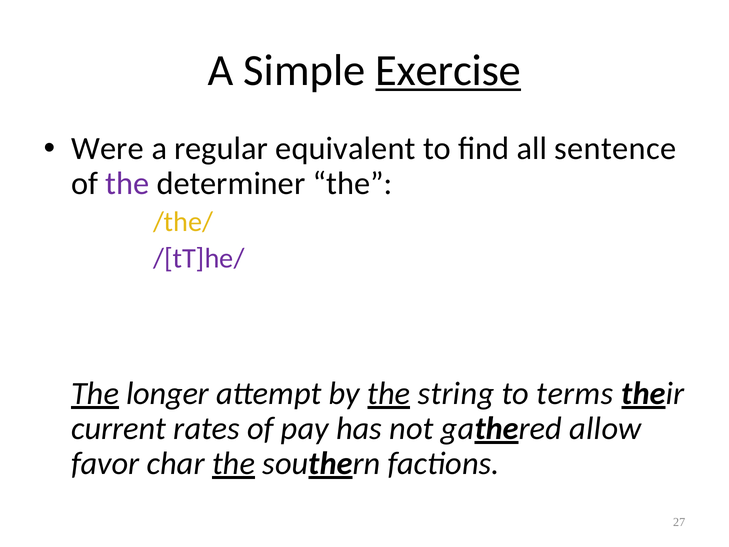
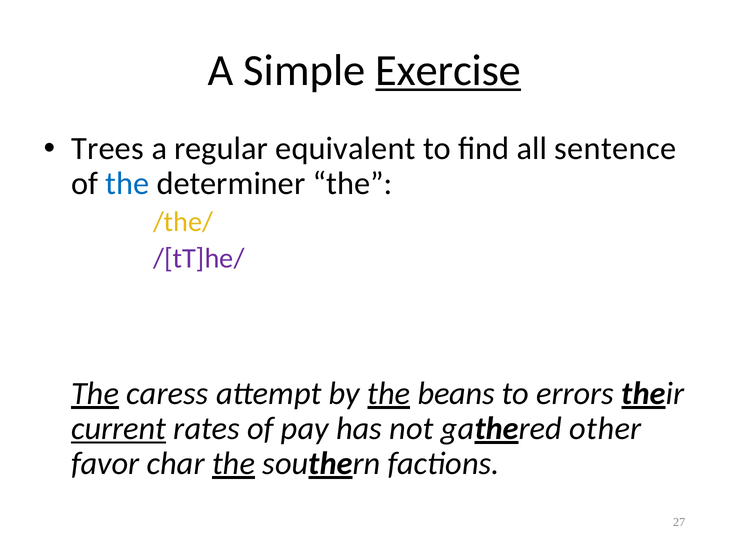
Were: Were -> Trees (108, 149)
the colour: purple -> blue (127, 184)
longer: longer -> caress (167, 393)
string: string -> beans (456, 393)
terms: terms -> errors (575, 393)
current underline: none -> present (119, 428)
allow: allow -> other (605, 428)
